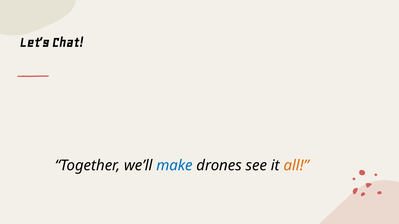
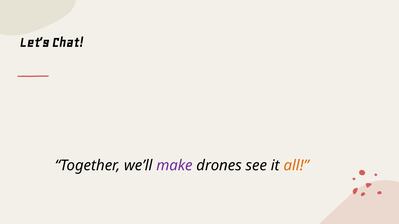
make colour: blue -> purple (175, 166)
